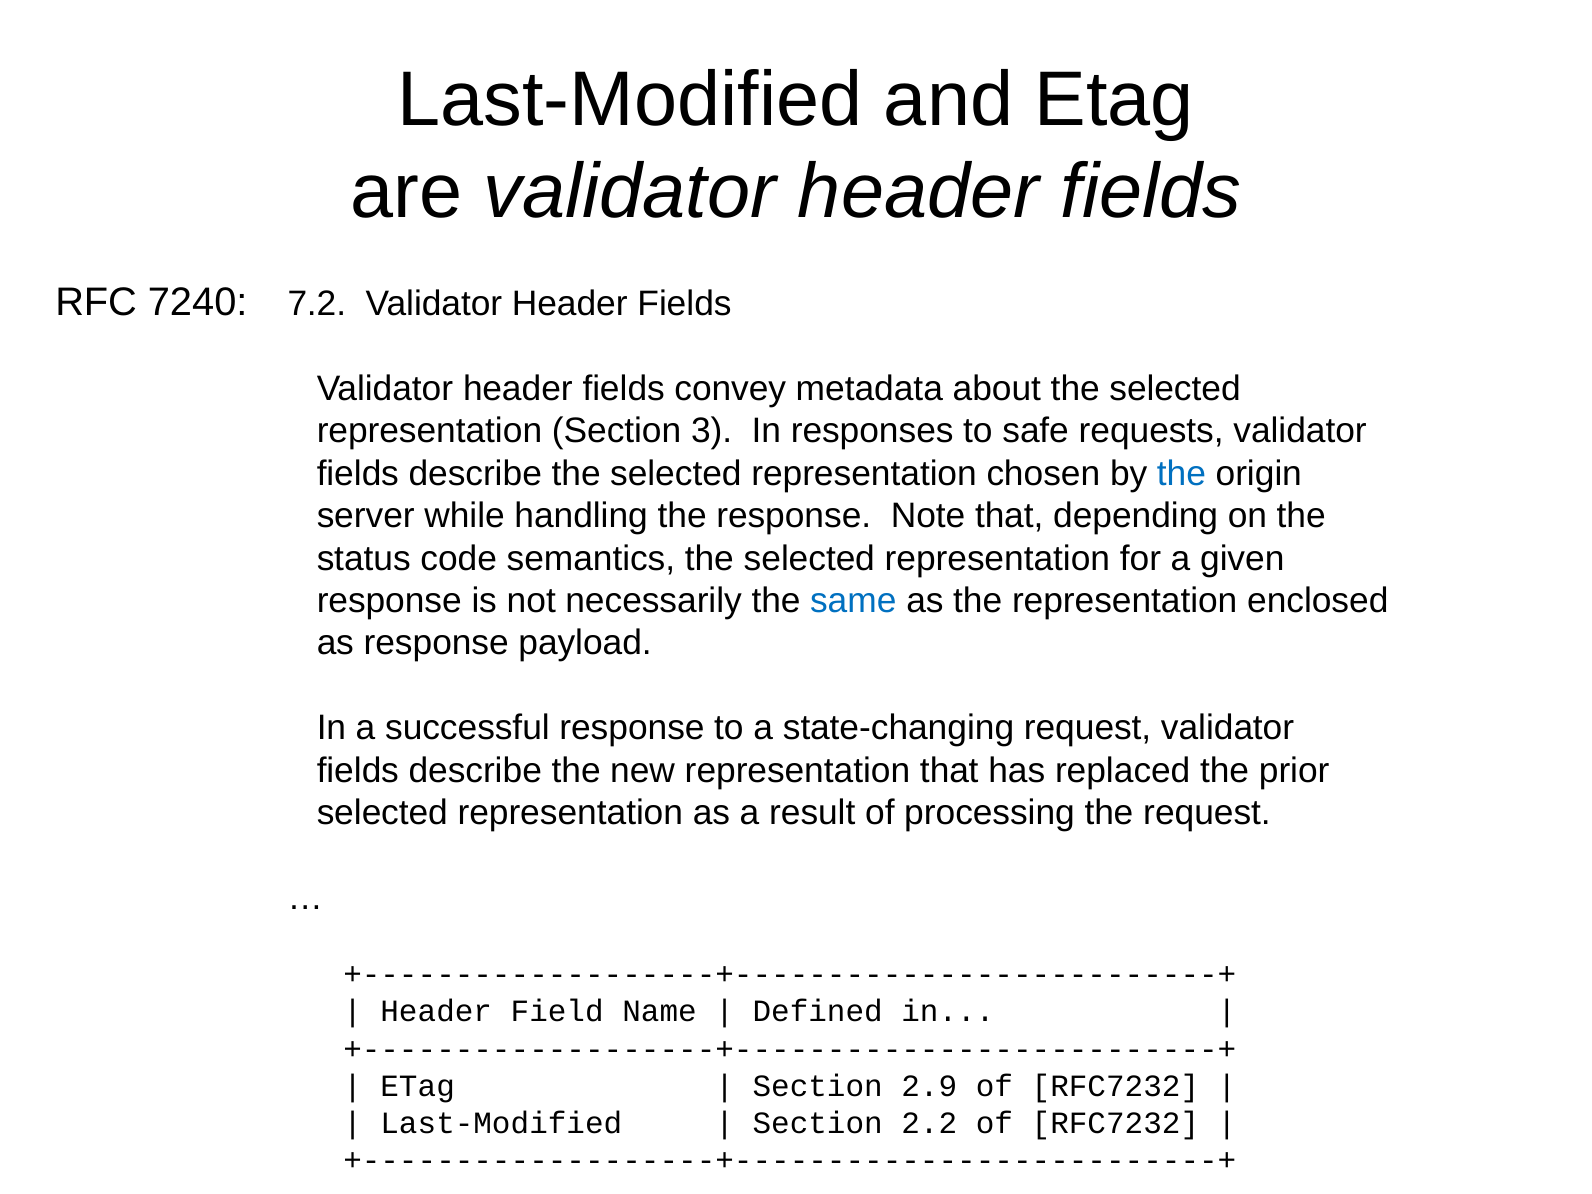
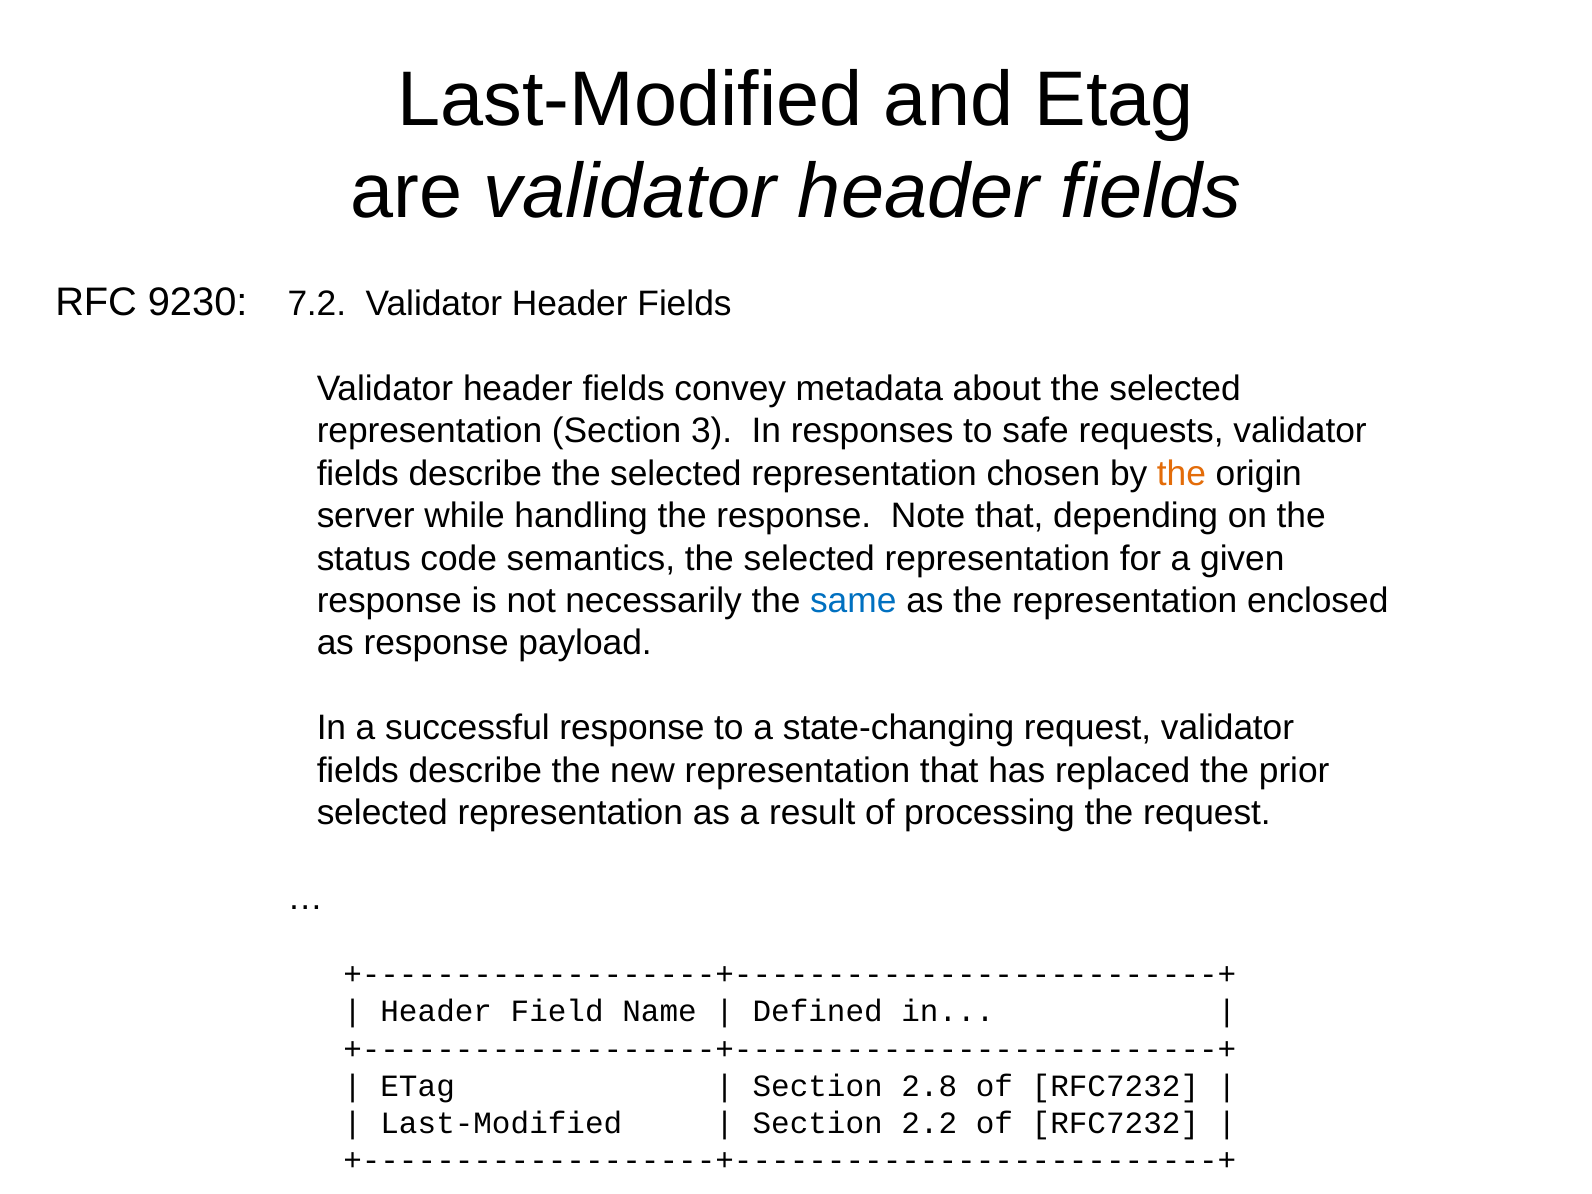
7240: 7240 -> 9230 (198, 302)
the colour: blue -> orange (1181, 474)
2.9: 2.9 -> 2.8 (929, 1086)
